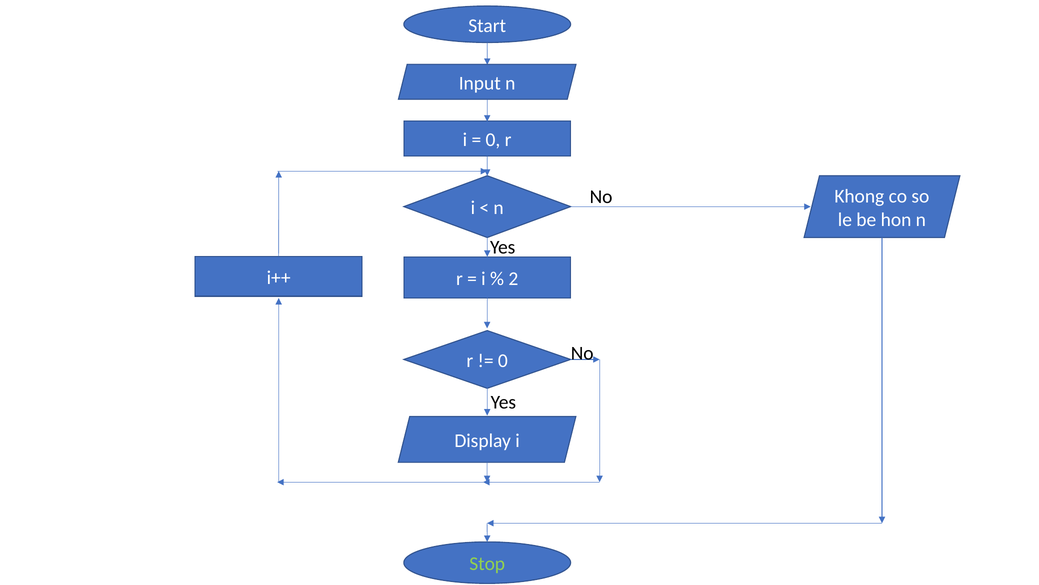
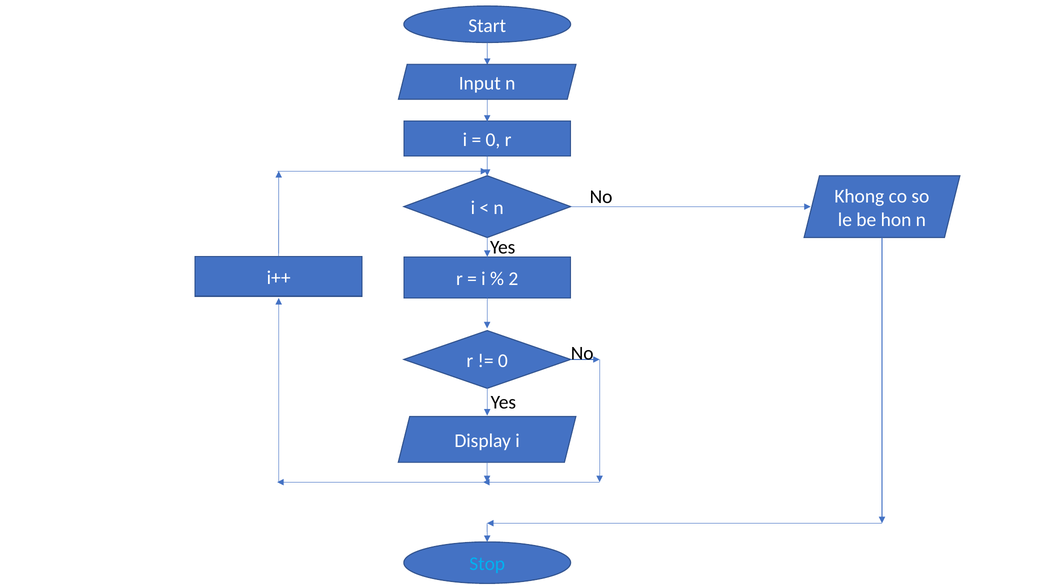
Stop colour: light green -> light blue (487, 563)
